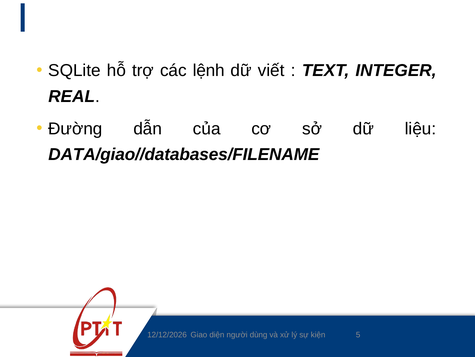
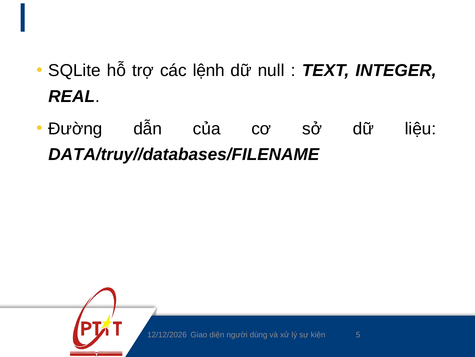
viết: viết -> null (271, 70)
DATA/giao//databases/FILENAME: DATA/giao//databases/FILENAME -> DATA/truy//databases/FILENAME (184, 154)
